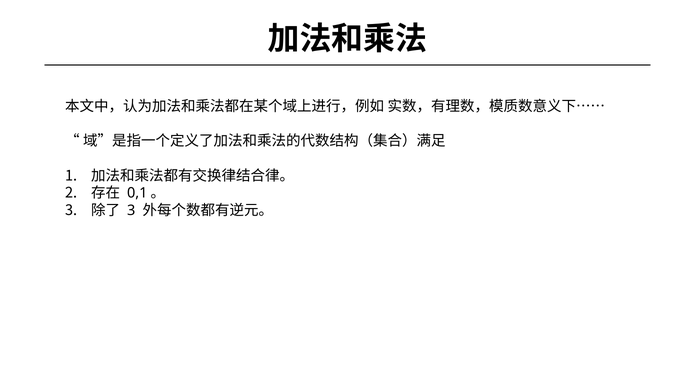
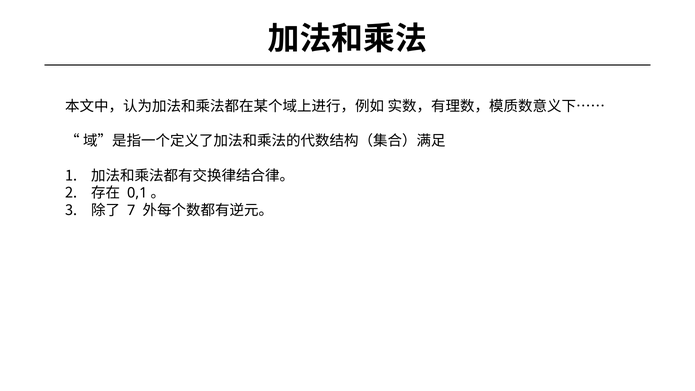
3: 3 -> 7 (131, 211)
